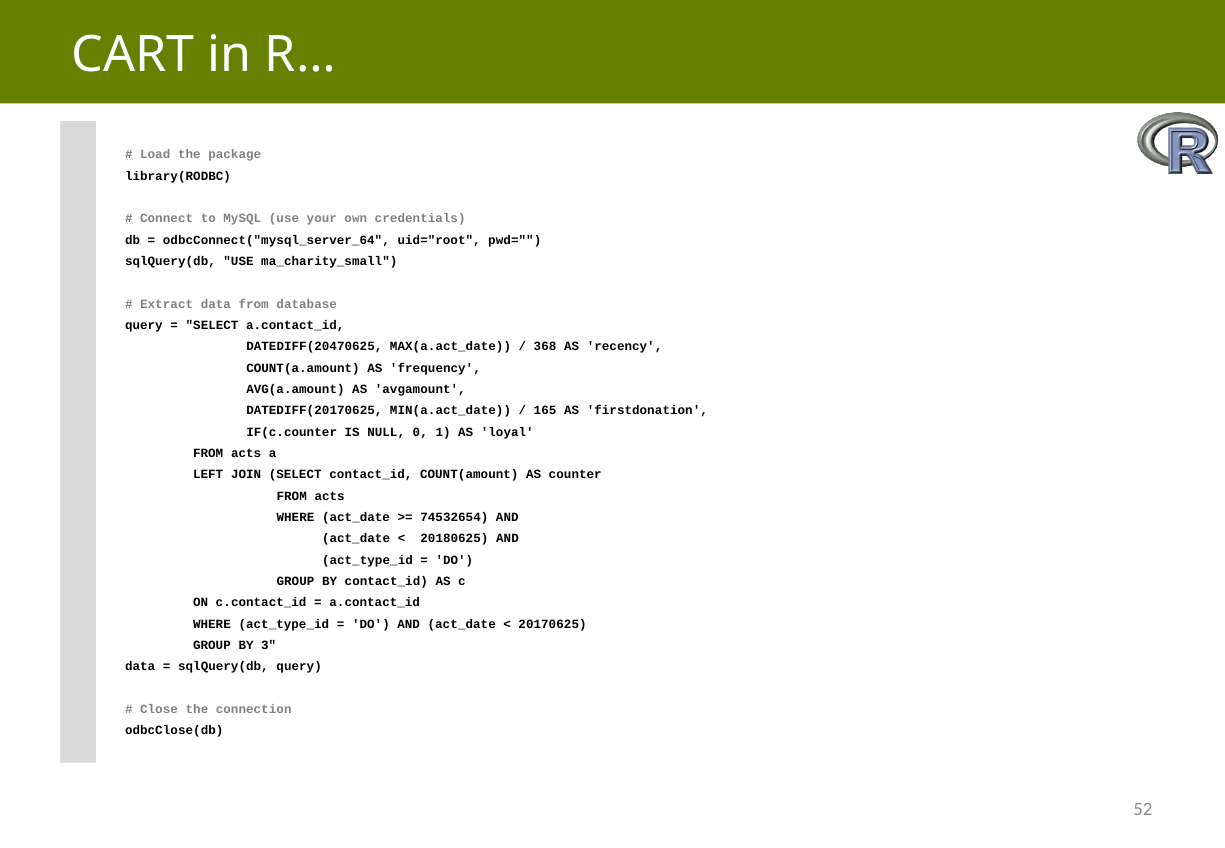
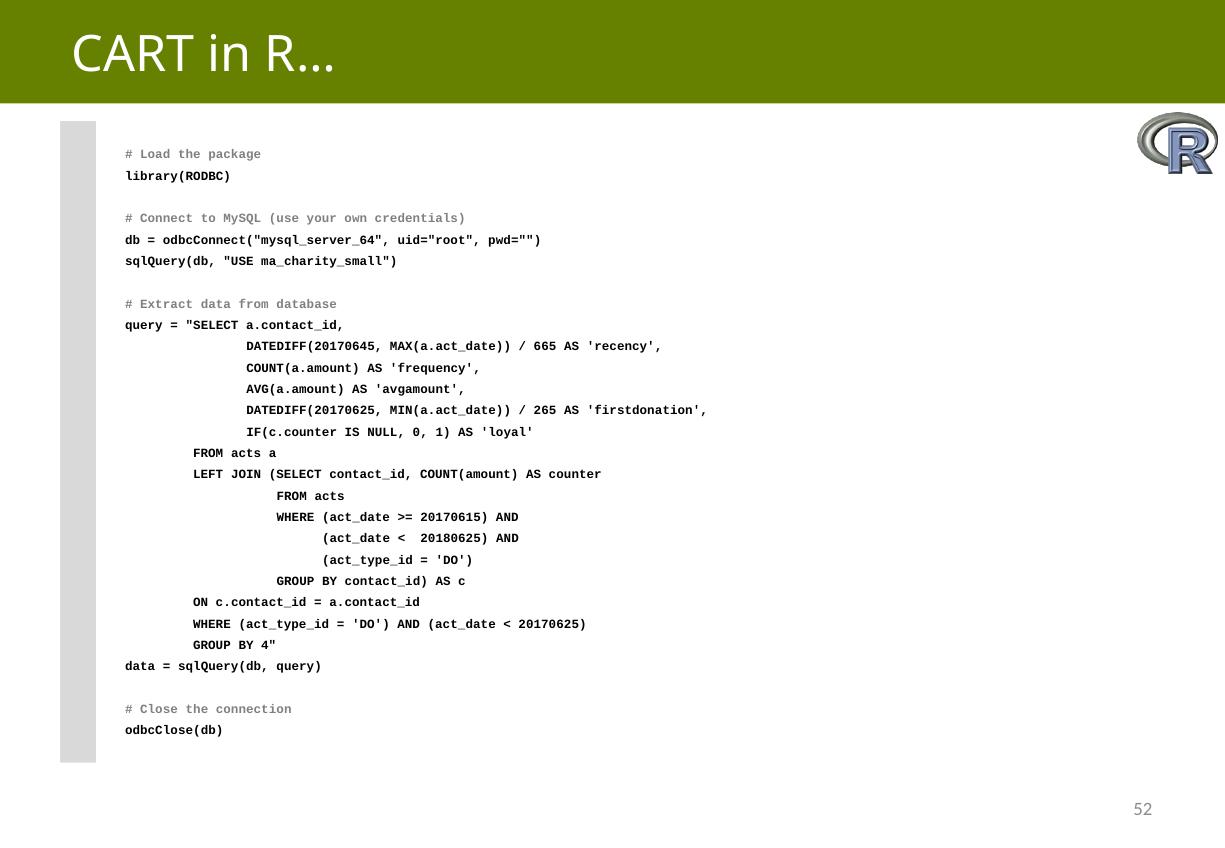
DATEDIFF(20470625: DATEDIFF(20470625 -> DATEDIFF(20170645 (314, 347)
368: 368 -> 665 (545, 347)
165: 165 -> 265 (545, 411)
74532654: 74532654 -> 20170615 (454, 517)
3: 3 -> 4 (269, 645)
